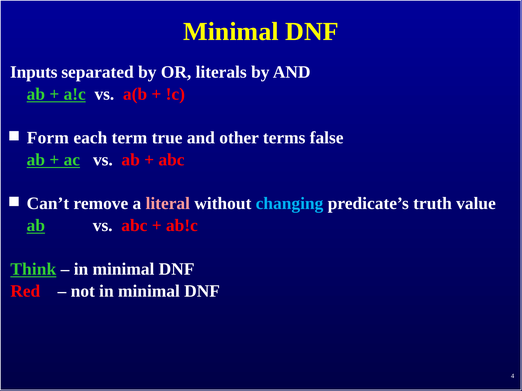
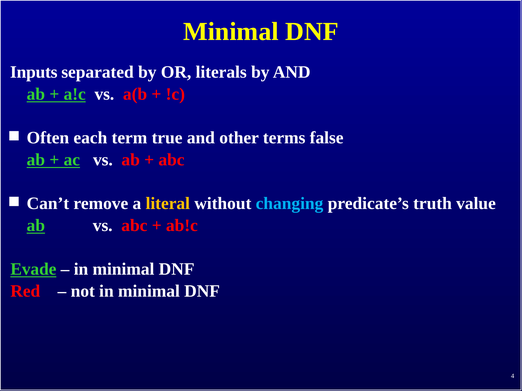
Form: Form -> Often (48, 138)
literal colour: pink -> yellow (168, 204)
Think: Think -> Evade (33, 270)
